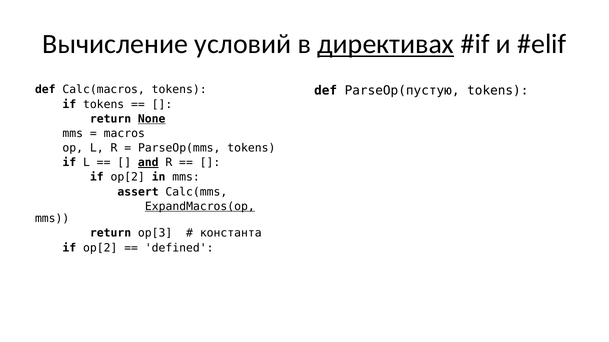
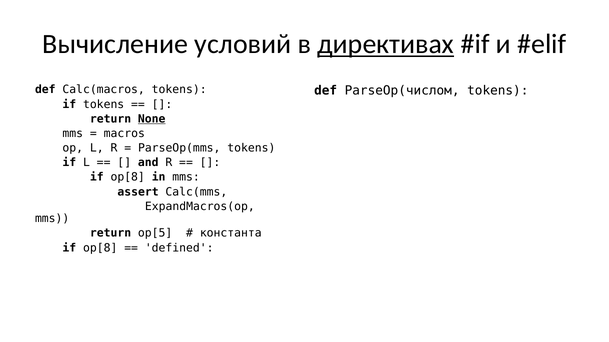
ParseOp(пустую: ParseOp(пустую -> ParseOp(числом (402, 91)
and underline: present -> none (148, 163)
op[2: op[2 -> op[8 (128, 177)
ExpandMacros(op underline: present -> none (200, 207)
op[3: op[3 -> op[5 (155, 234)
op[2: op[2 -> op[8 (100, 248)
